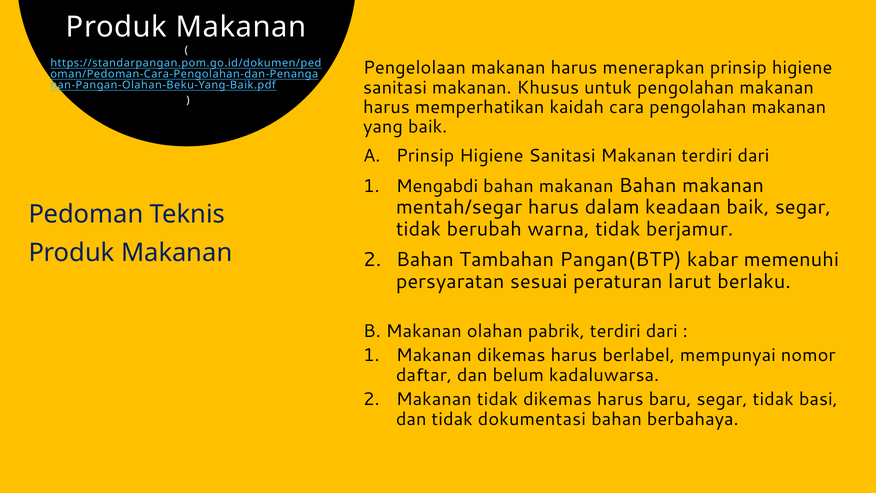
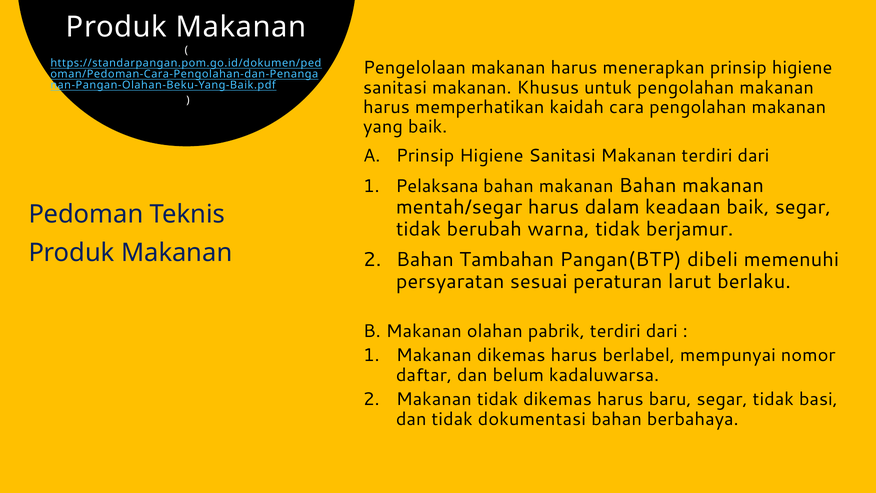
Mengabdi: Mengabdi -> Pelaksana (437, 186)
kabar: kabar -> dibeli (712, 260)
